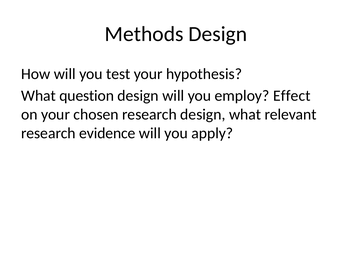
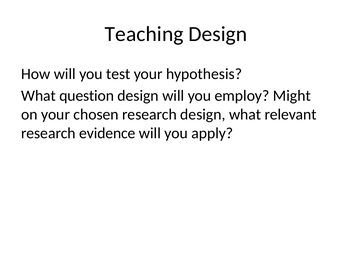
Methods: Methods -> Teaching (144, 34)
Effect: Effect -> Might (292, 96)
